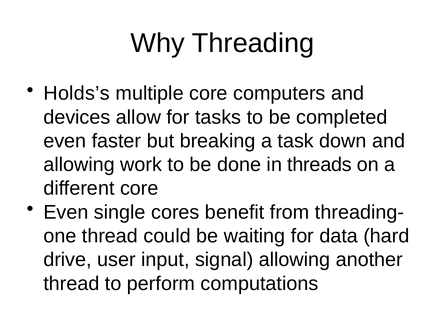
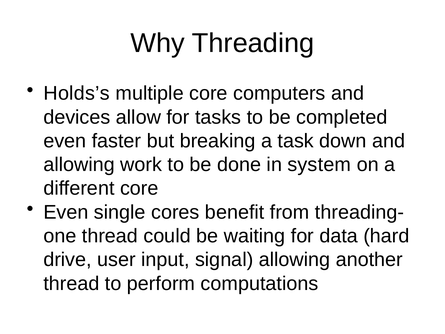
threads: threads -> system (319, 165)
